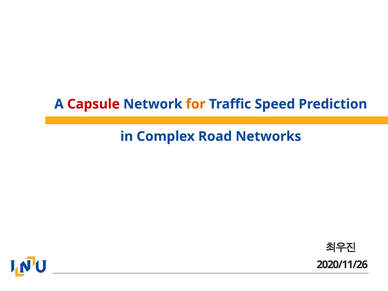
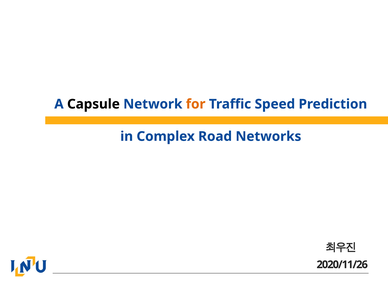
Capsule colour: red -> black (93, 104)
